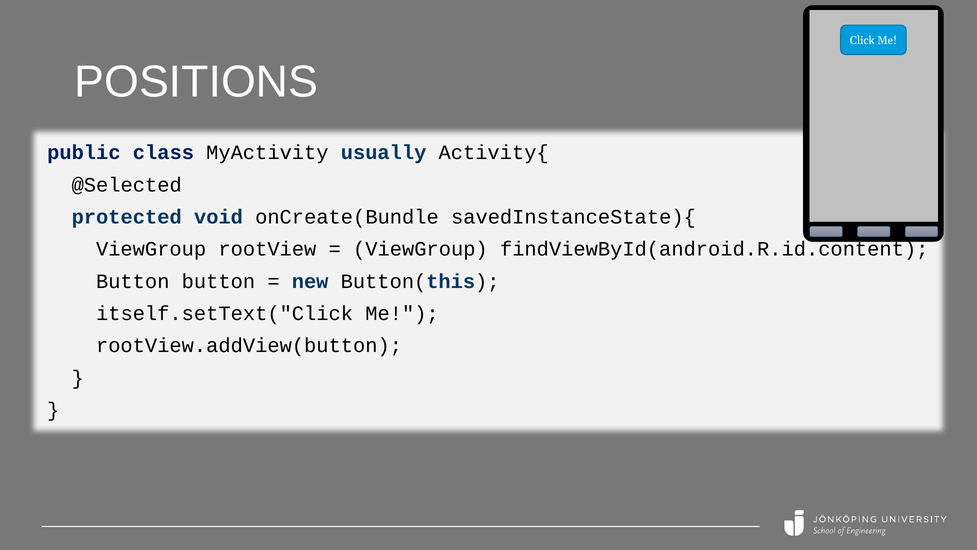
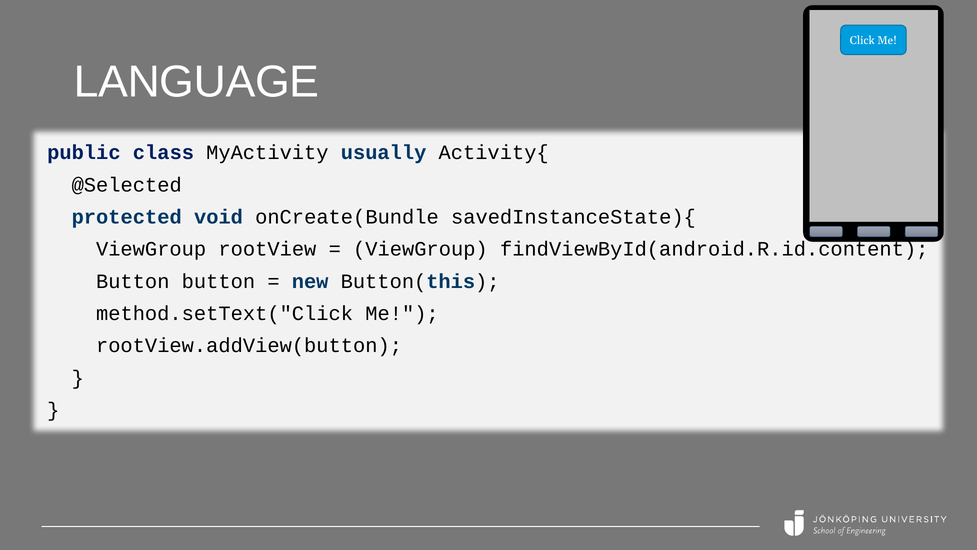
POSITIONS: POSITIONS -> LANGUAGE (196, 82)
itself.setText("Click: itself.setText("Click -> method.setText("Click (225, 313)
